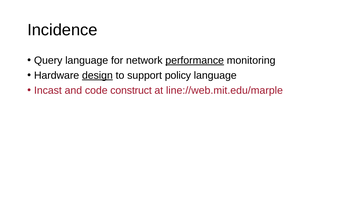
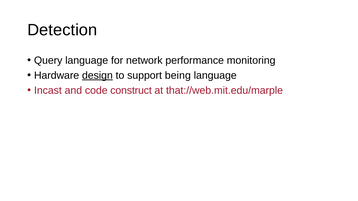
Incidence: Incidence -> Detection (62, 30)
performance underline: present -> none (195, 61)
policy: policy -> being (178, 75)
line://web.mit.edu/marple: line://web.mit.edu/marple -> that://web.mit.edu/marple (224, 90)
